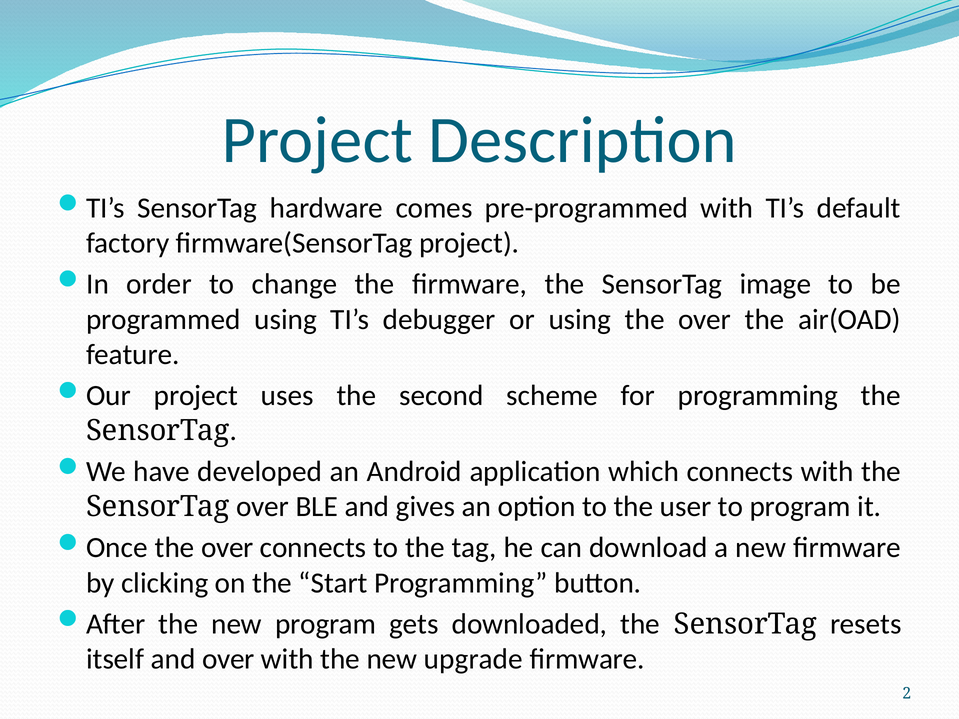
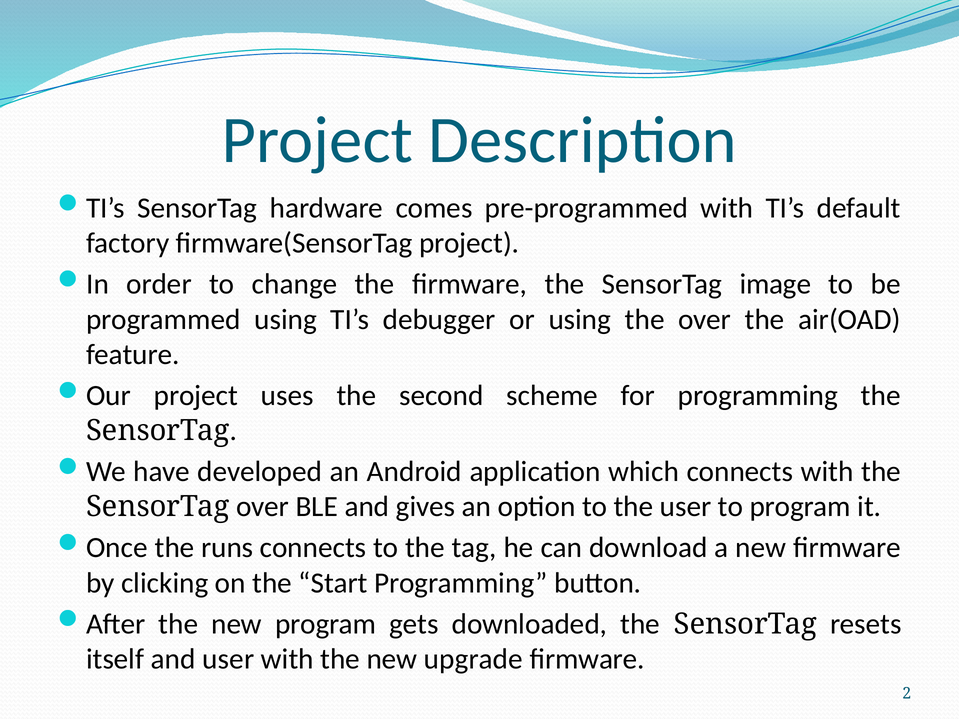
Once the over: over -> runs (227, 548)
and over: over -> user (228, 659)
